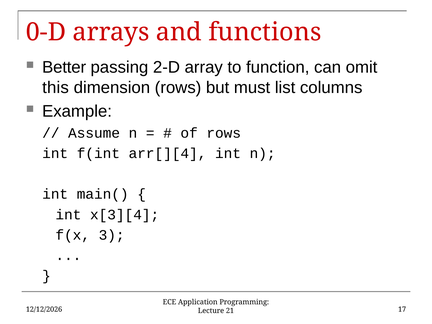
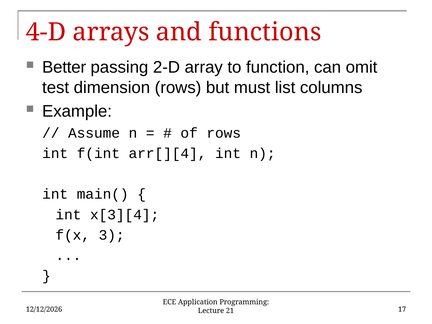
0-D: 0-D -> 4-D (46, 32)
this: this -> test (56, 88)
